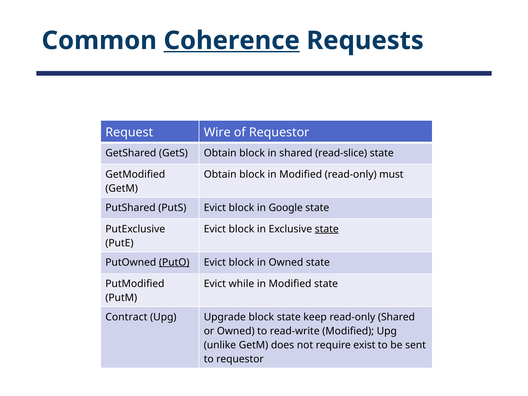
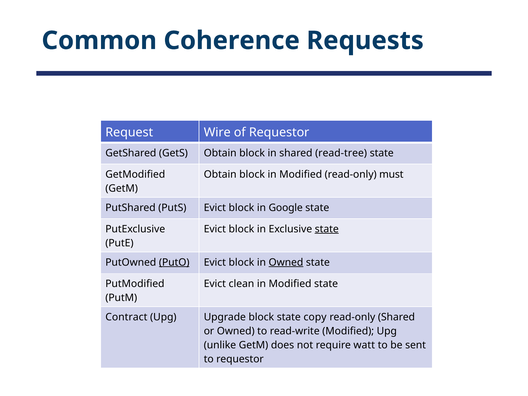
Coherence underline: present -> none (232, 41)
read-slice: read-slice -> read-tree (341, 153)
Owned underline: none -> present (286, 262)
while: while -> clean (241, 284)
keep: keep -> copy (315, 317)
exist: exist -> watt (364, 345)
